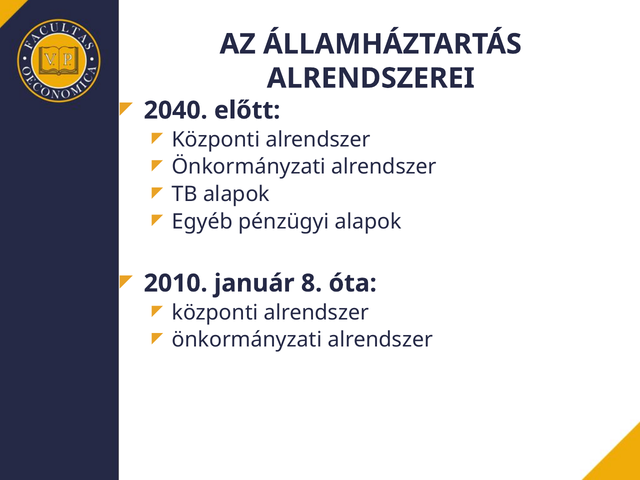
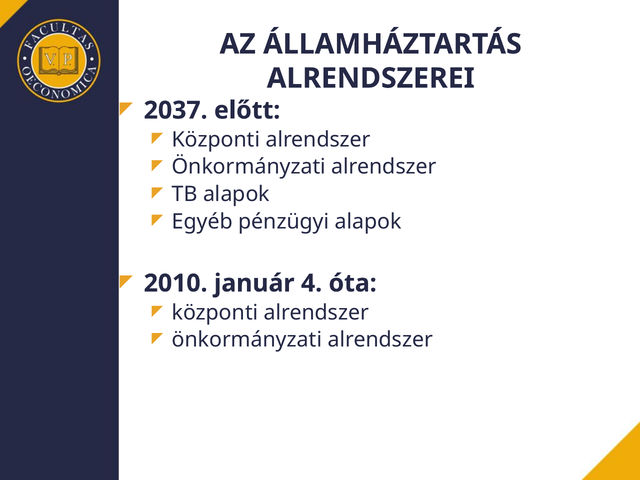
2040: 2040 -> 2037 (176, 110)
8: 8 -> 4 (312, 283)
